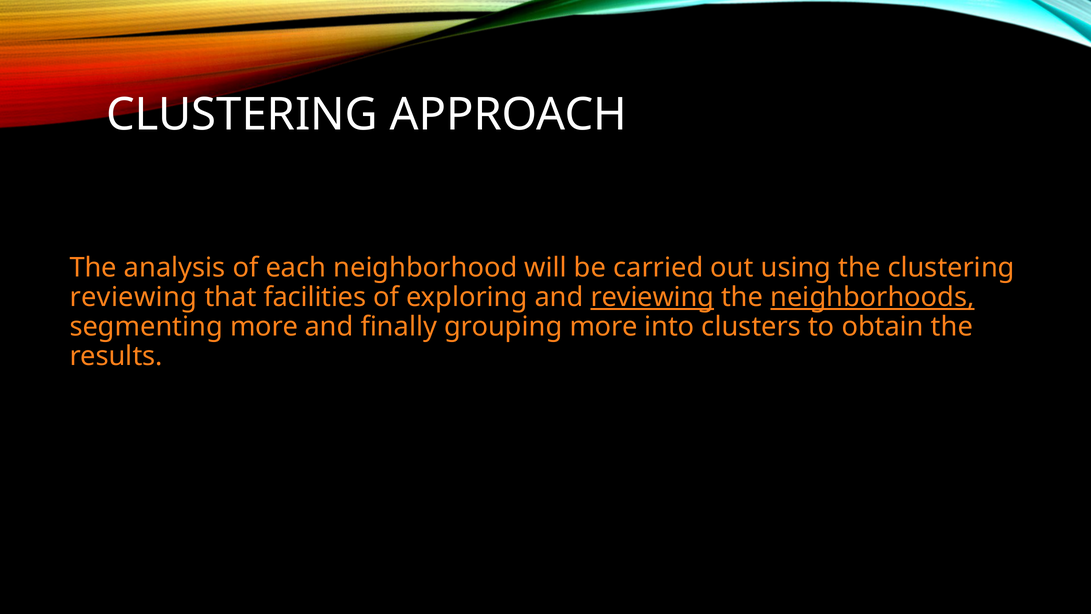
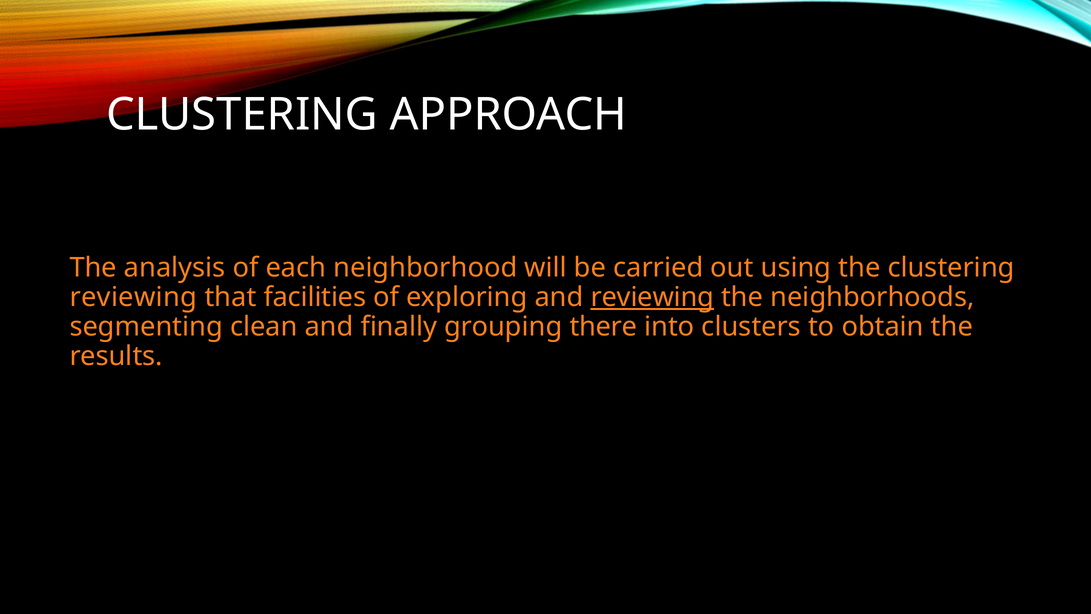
neighborhoods underline: present -> none (872, 297)
segmenting more: more -> clean (264, 327)
grouping more: more -> there (603, 327)
